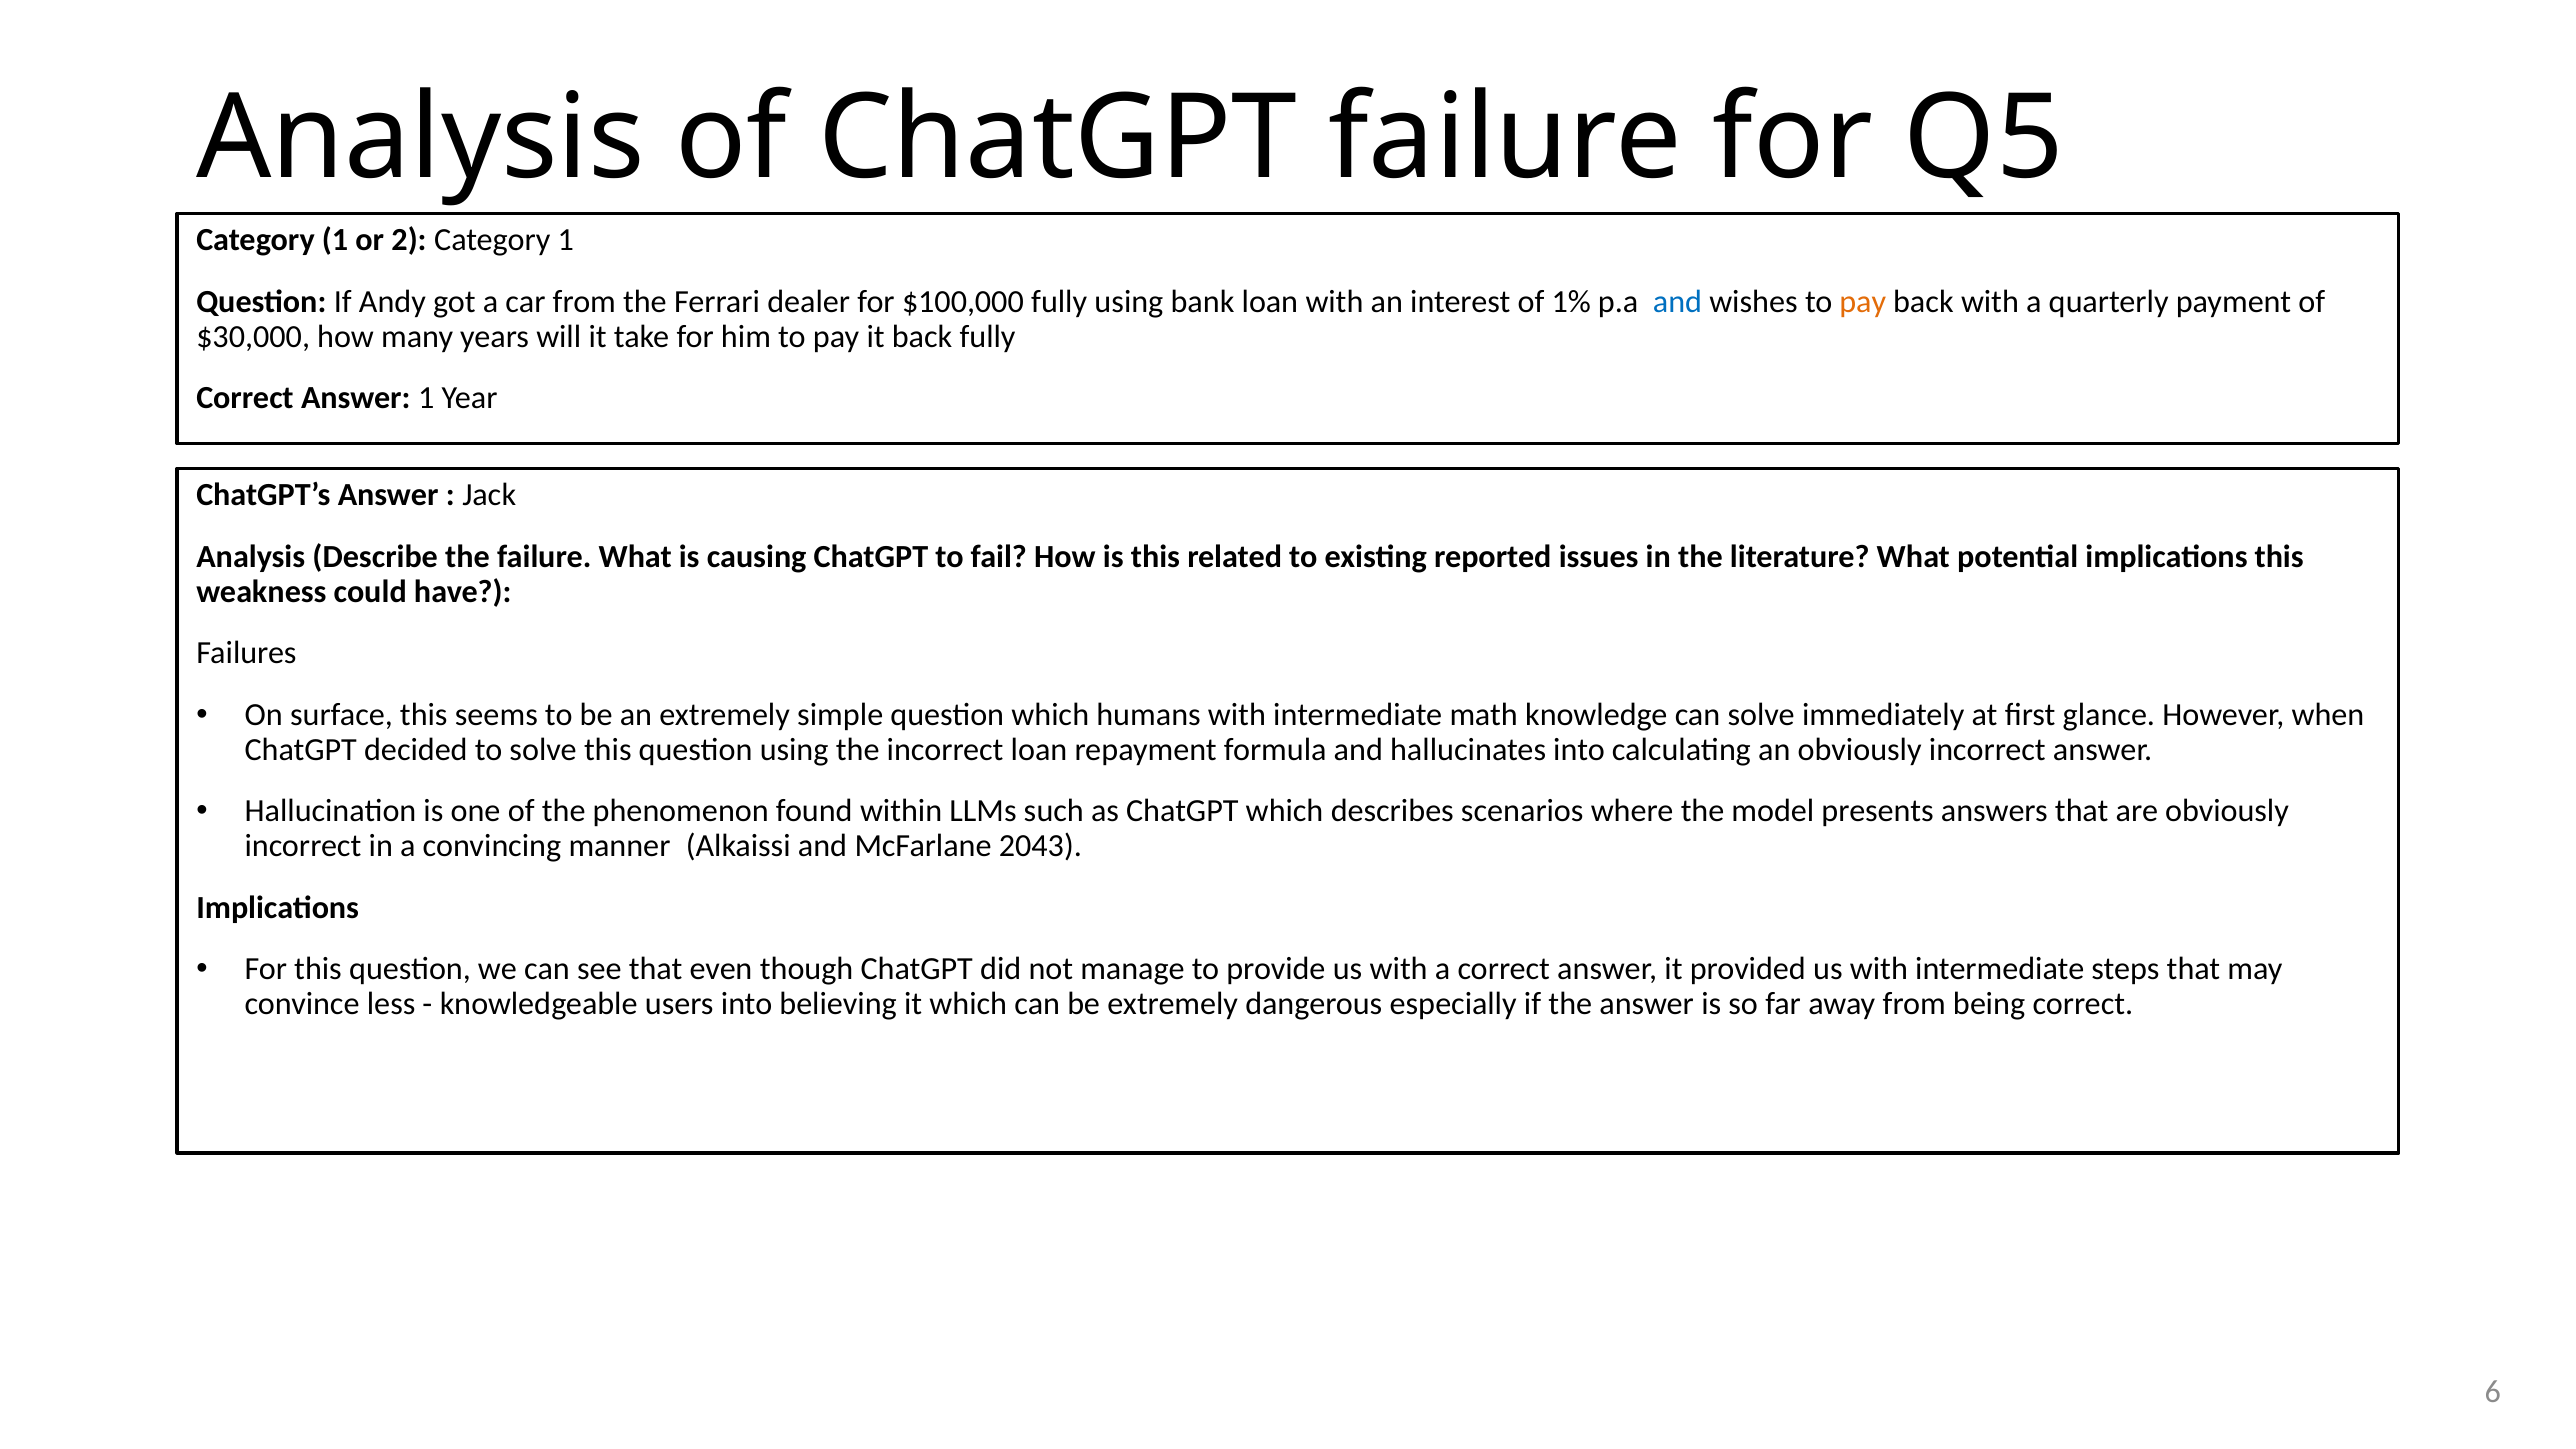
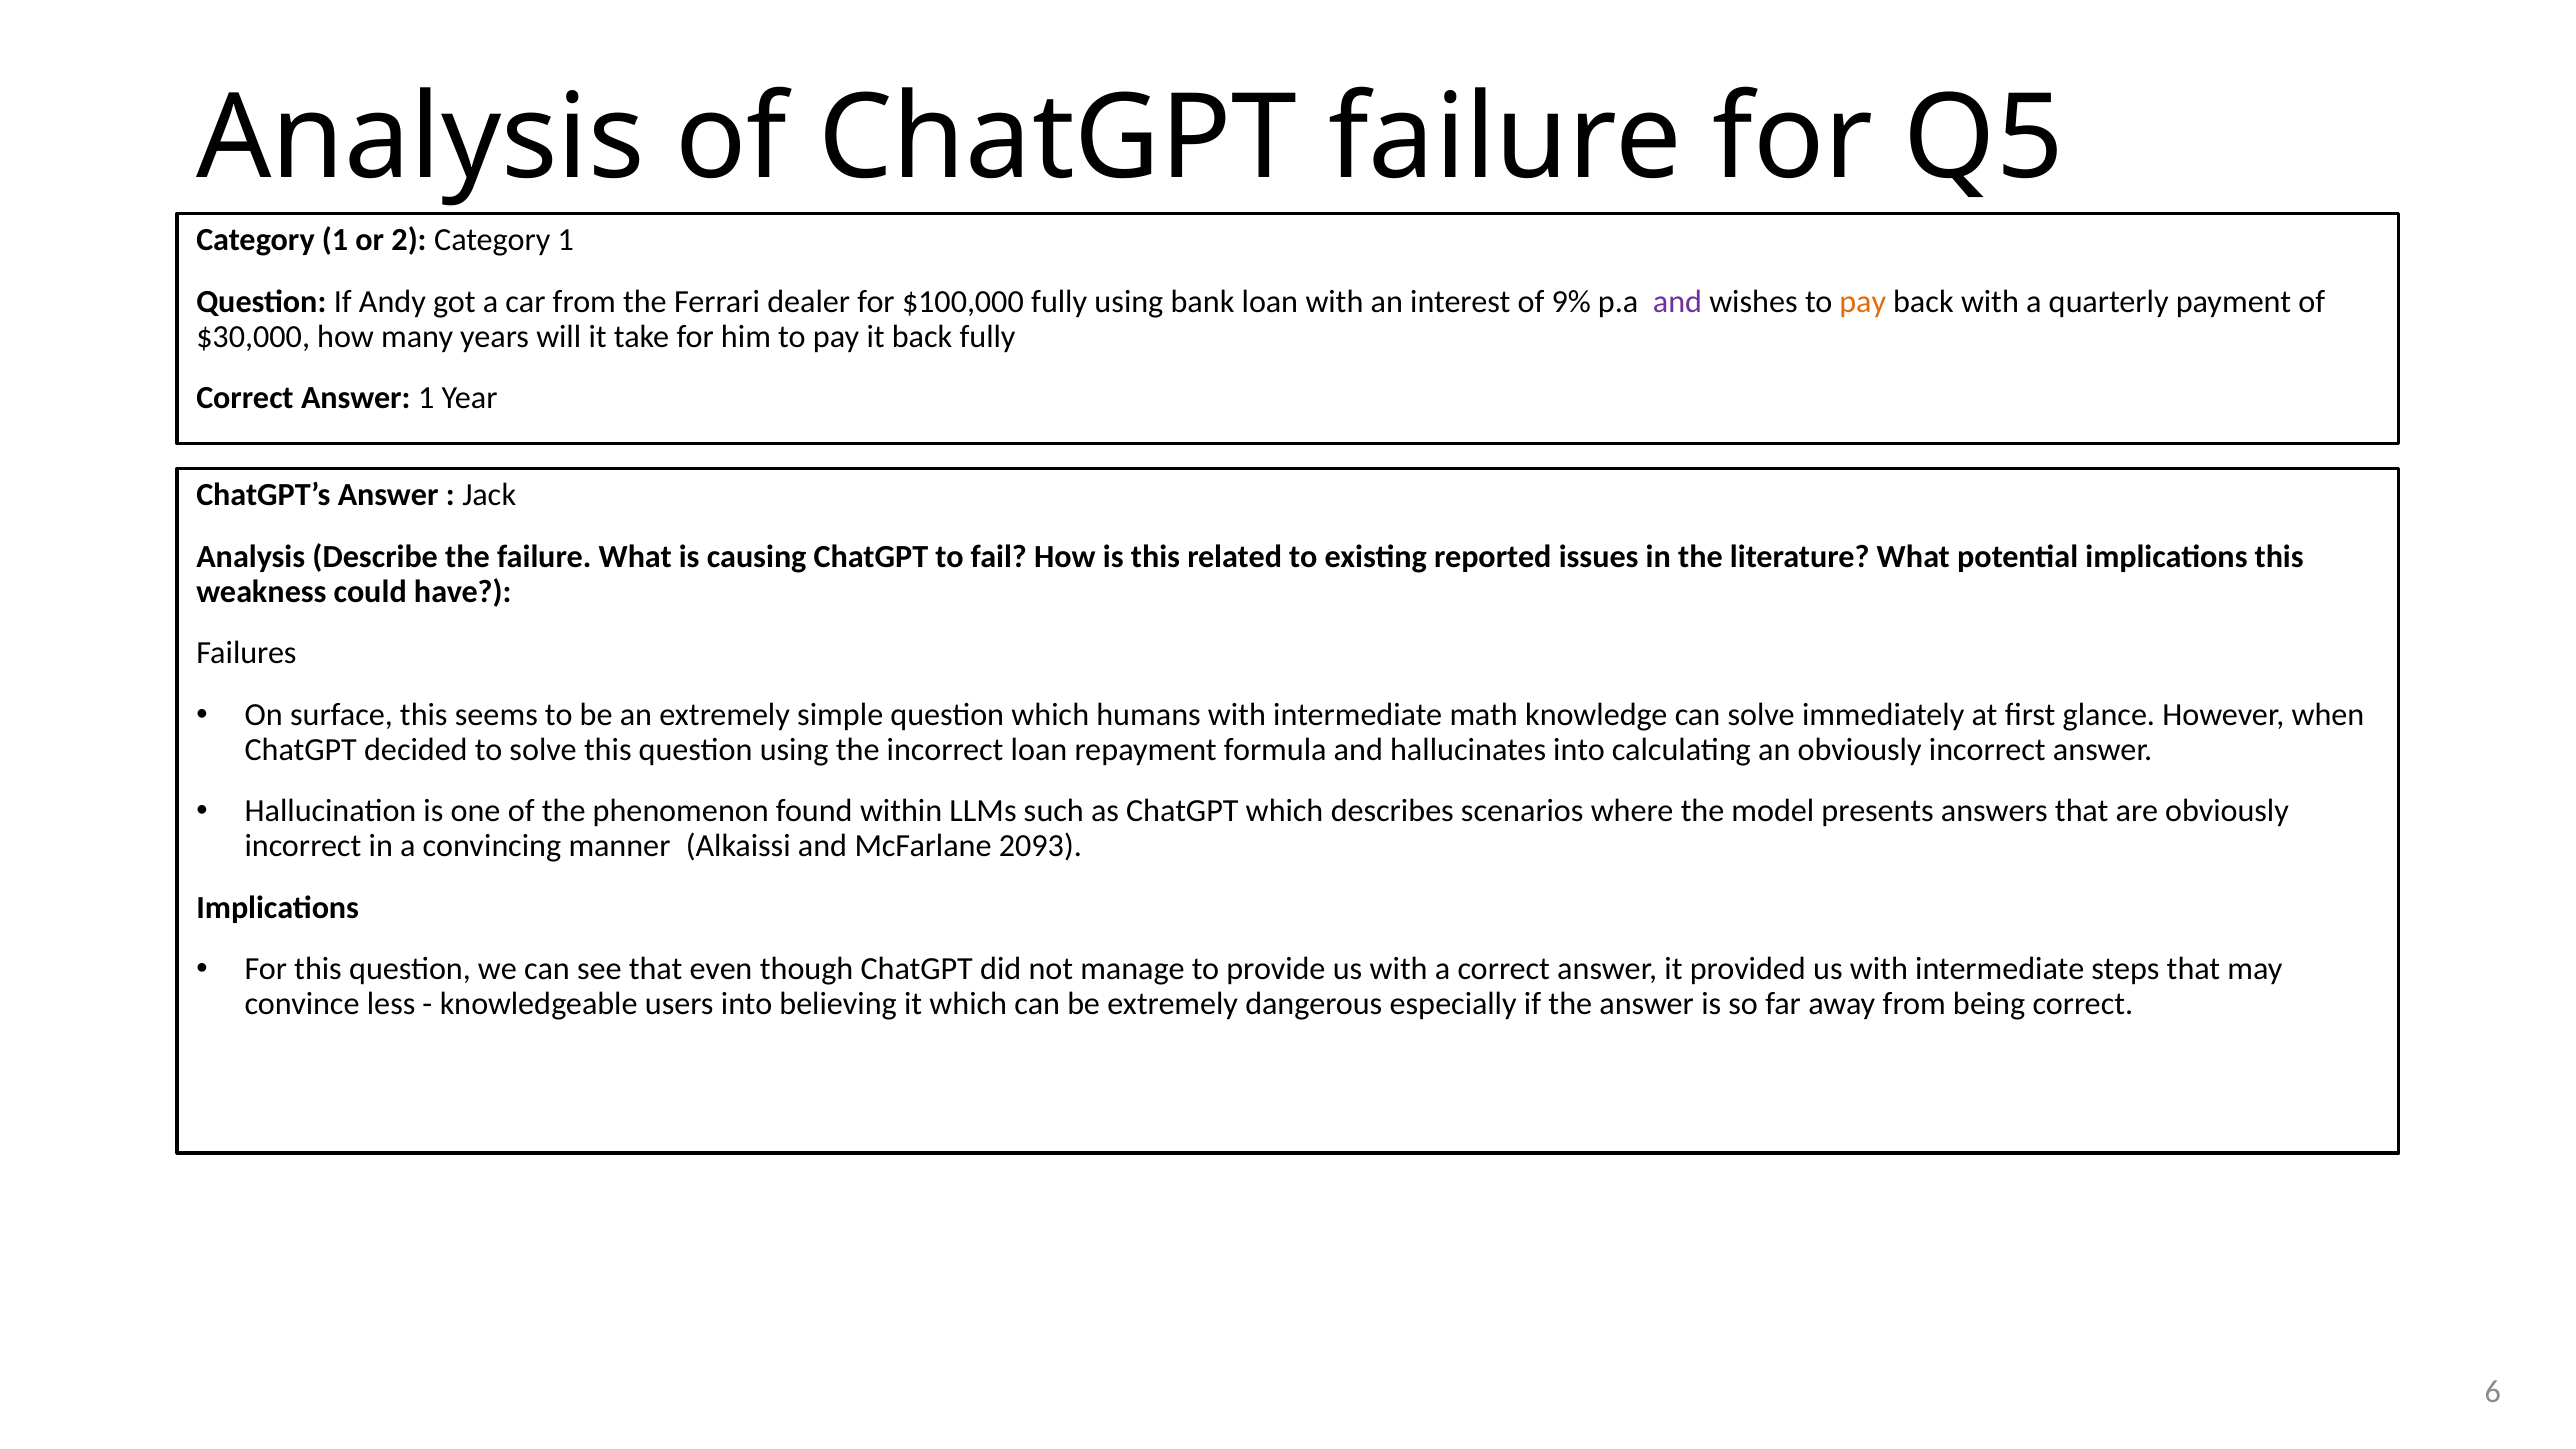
1%: 1% -> 9% (1571, 302)
and colour: blue -> purple (1677, 302)
2043: 2043 -> 2093 (1040, 846)
